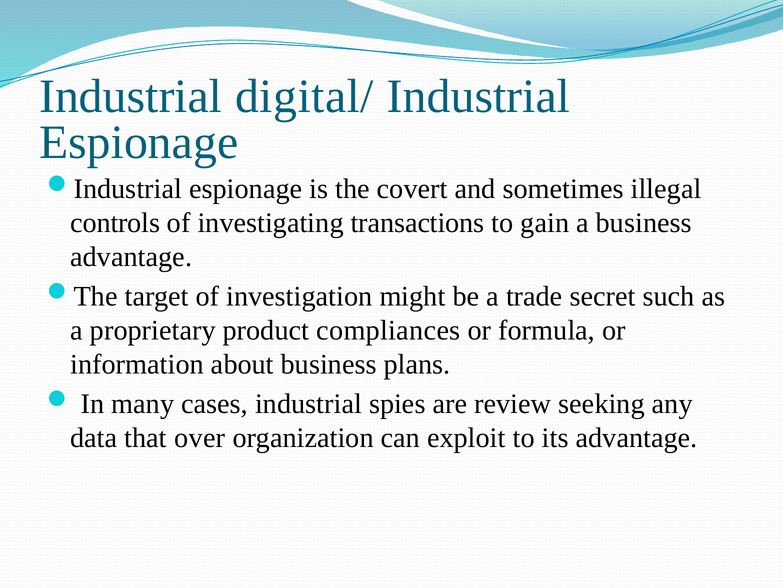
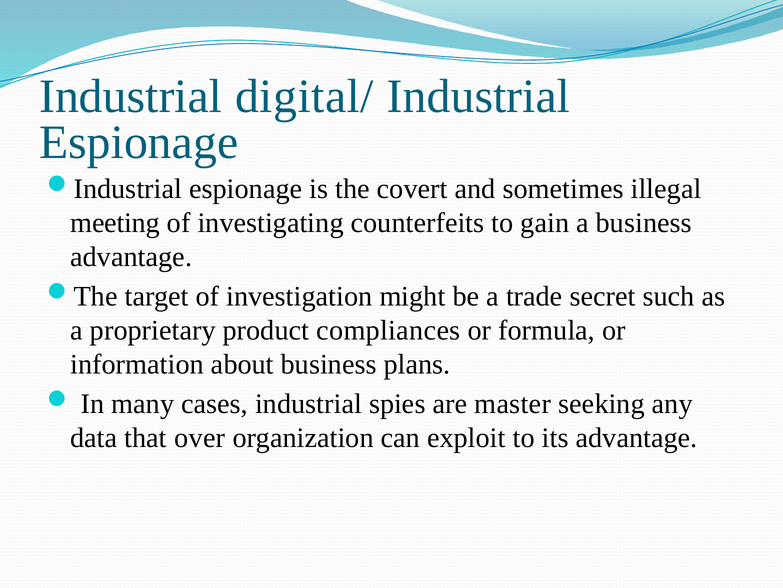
controls: controls -> meeting (115, 222)
transactions: transactions -> counterfeits (418, 222)
review: review -> master (513, 403)
